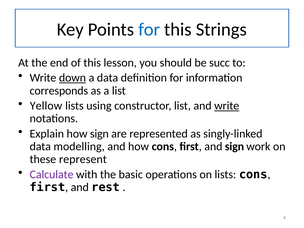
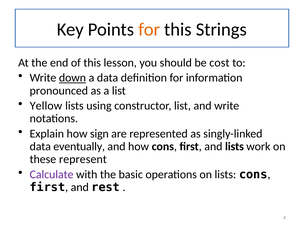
for colour: blue -> orange (149, 29)
succ: succ -> cost (219, 63)
corresponds: corresponds -> pronounced (59, 91)
write underline: present -> none (227, 106)
modelling: modelling -> eventually (79, 147)
and sign: sign -> lists (234, 147)
